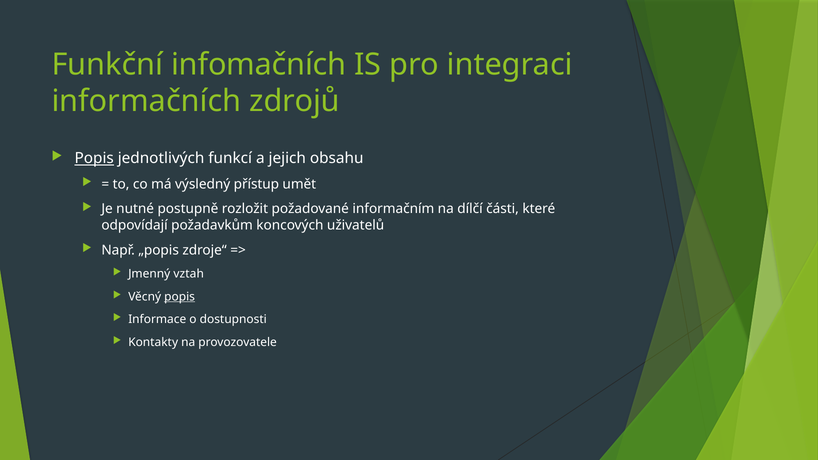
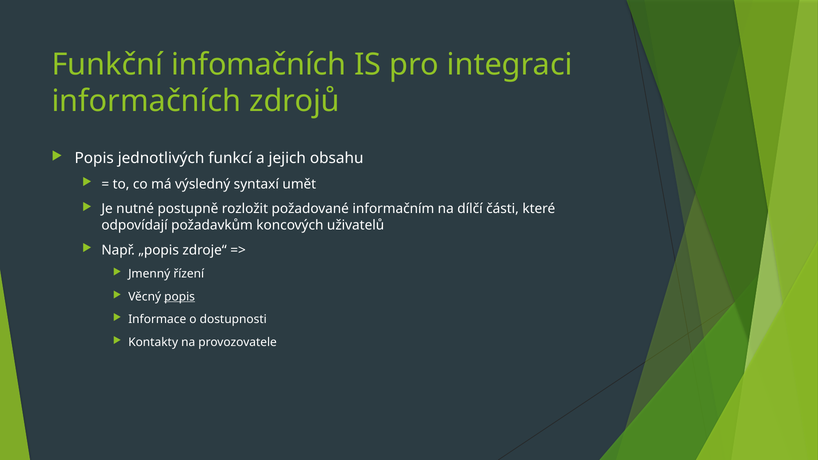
Popis underline: present -> none (94, 158)
přístup: přístup -> syntaxí (256, 184)
vztah: vztah -> řízení (189, 274)
